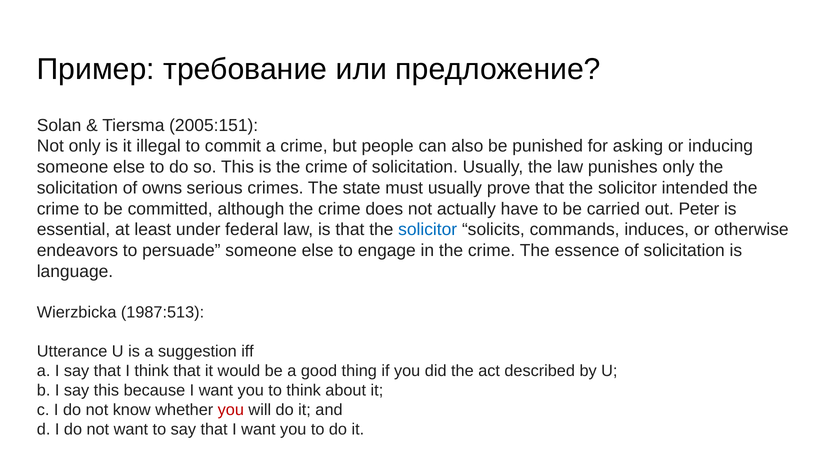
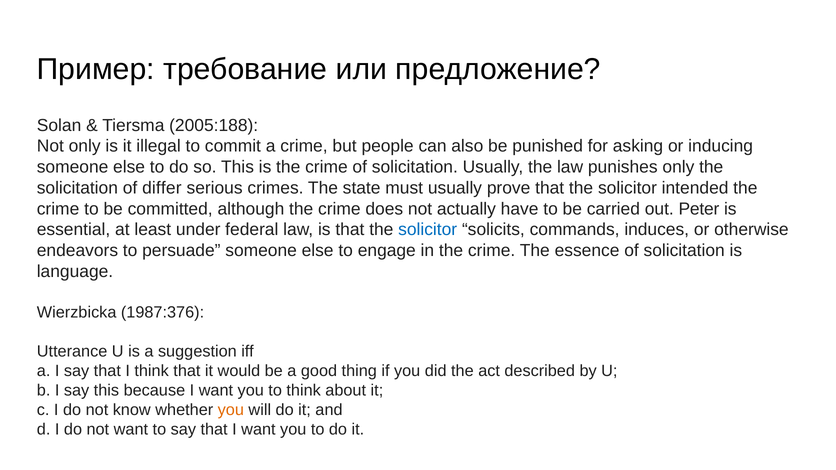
2005:151: 2005:151 -> 2005:188 (214, 125)
owns: owns -> differ (162, 188)
1987:513: 1987:513 -> 1987:376 (163, 313)
you colour: red -> orange (231, 410)
